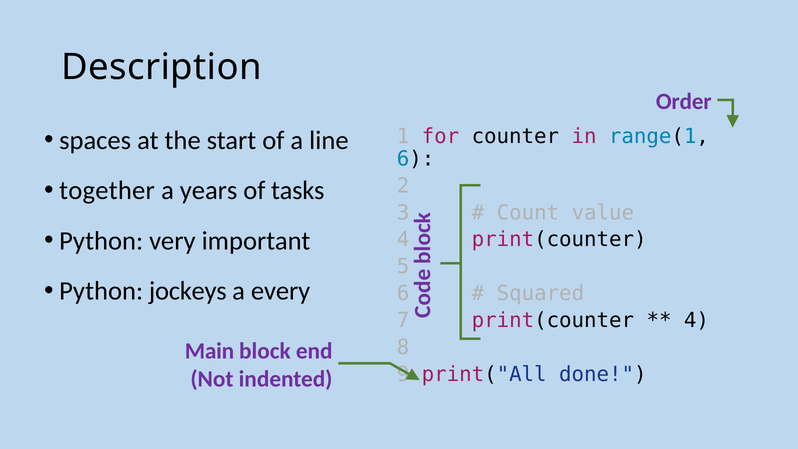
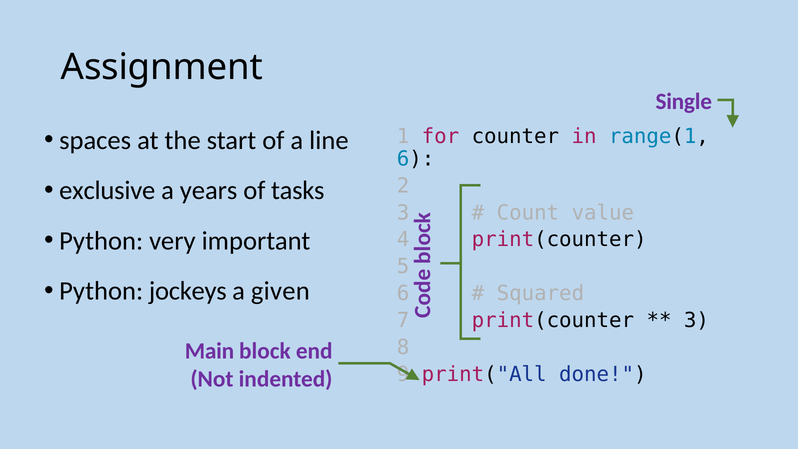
Description: Description -> Assignment (162, 67)
Order: Order -> Single (684, 101)
together: together -> exclusive (107, 191)
every: every -> given (280, 291)
4: 4 -> 3 (696, 320)
